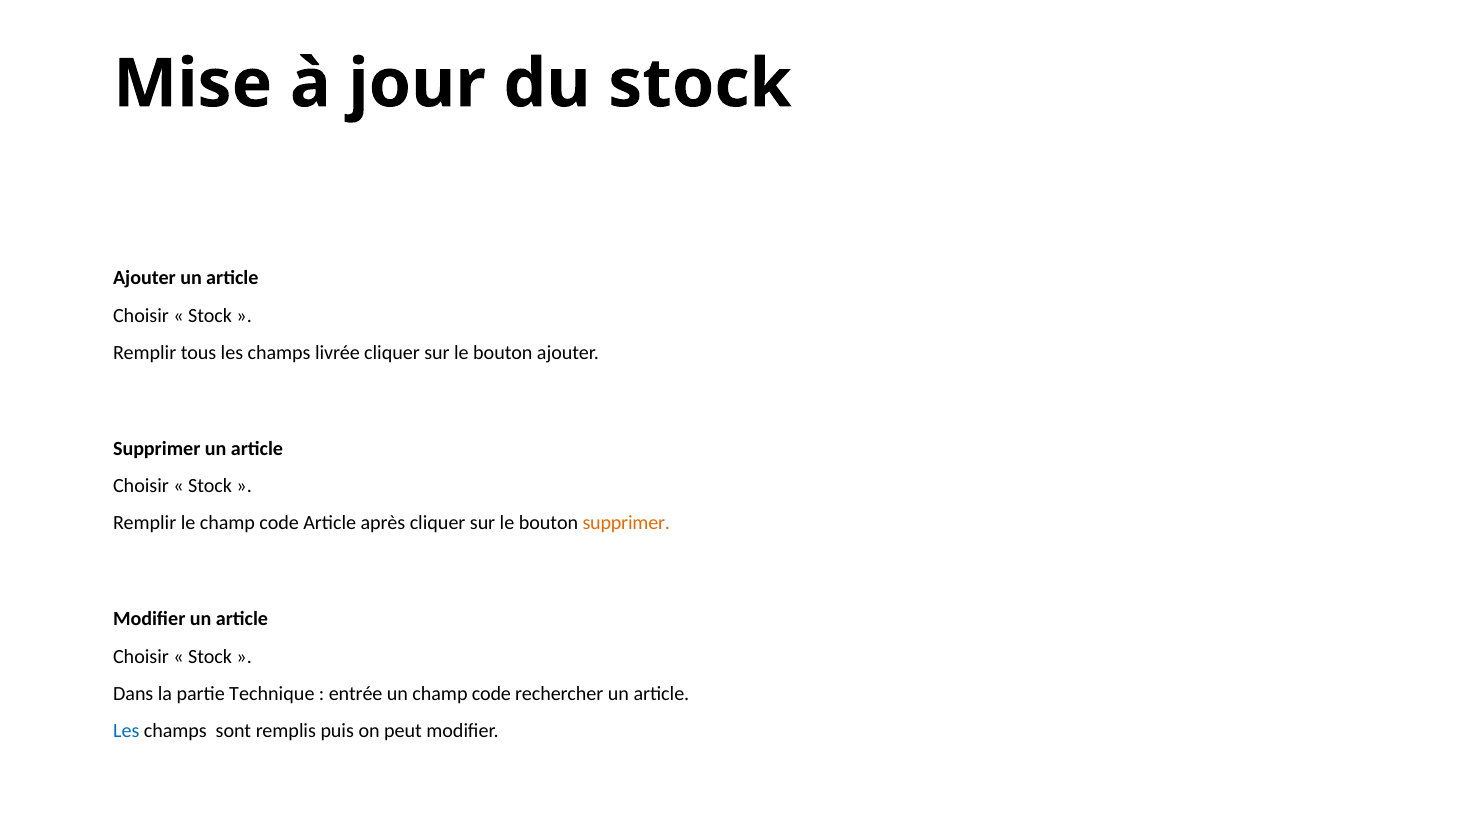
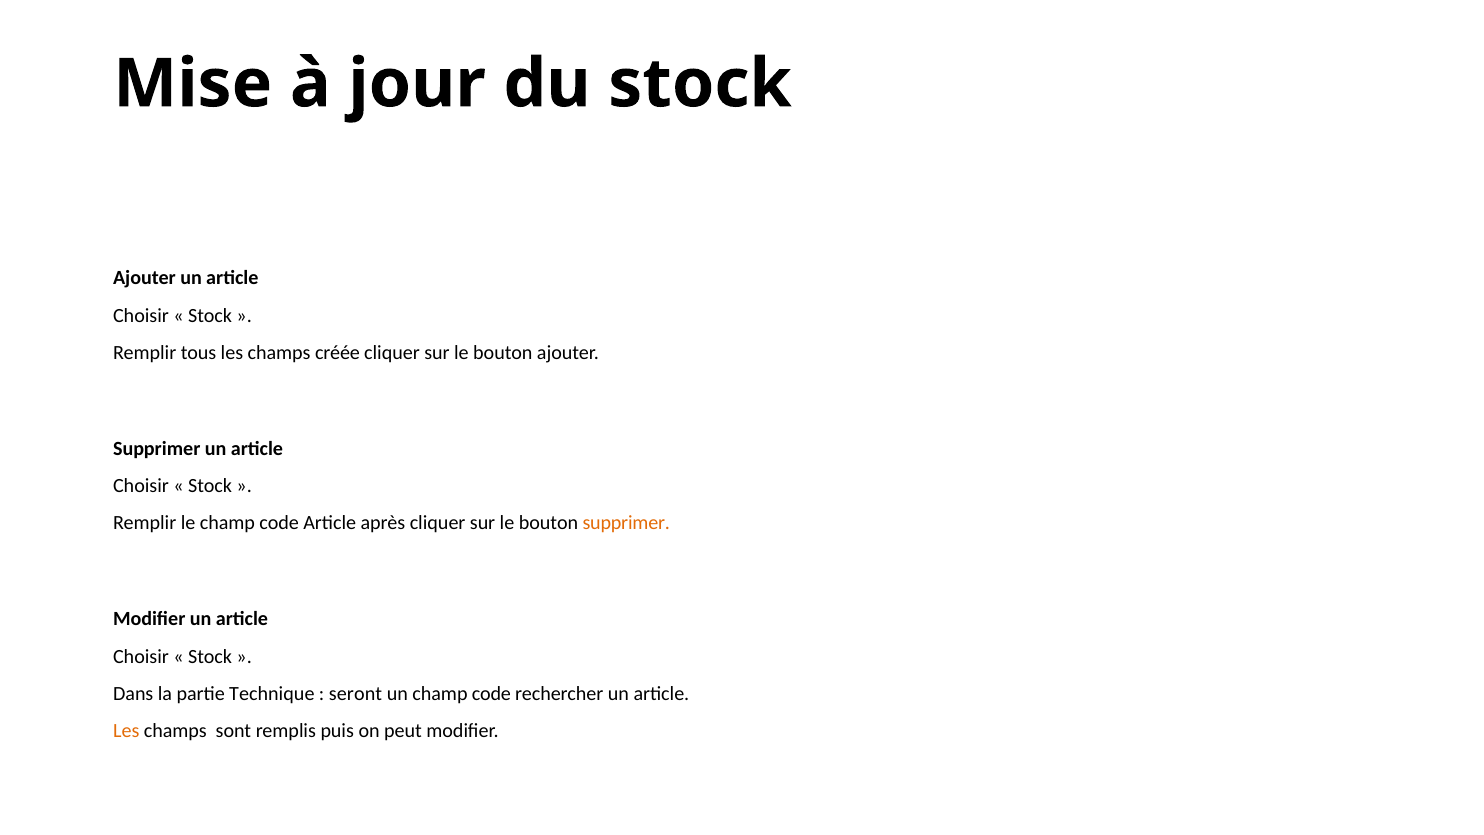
livrée: livrée -> créée (337, 353)
entrée: entrée -> seront (355, 694)
Les colour: blue -> orange (126, 731)
